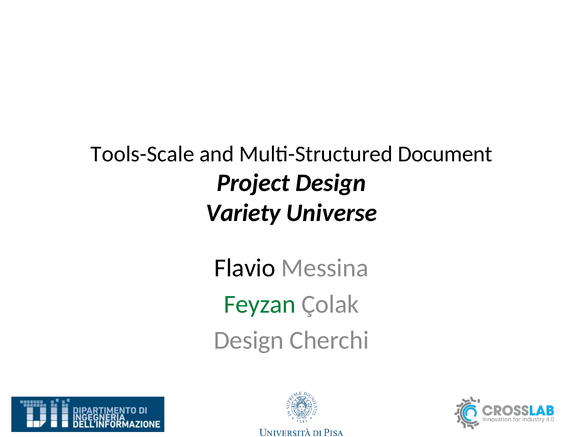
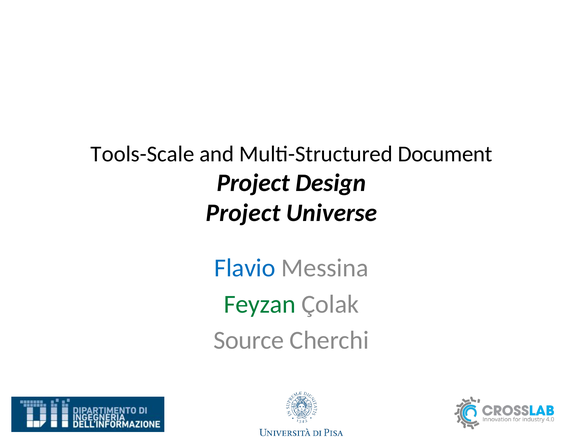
Variety: Variety -> Project (243, 213)
Flavio colour: black -> blue (245, 268)
Design: Design -> Source (249, 341)
